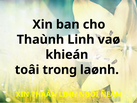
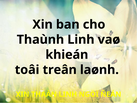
trong: trong -> treân (60, 70)
